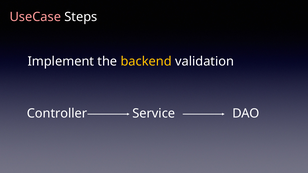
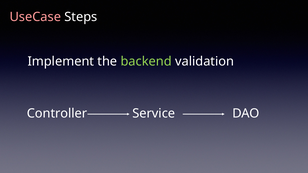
backend colour: yellow -> light green (146, 61)
